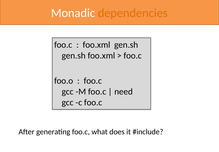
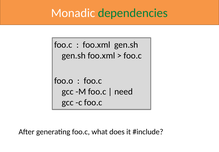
dependencies colour: orange -> green (133, 13)
